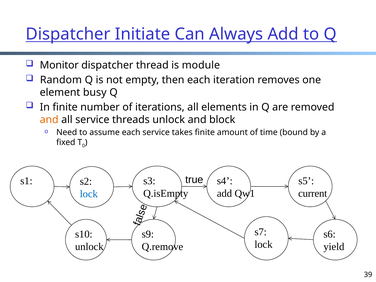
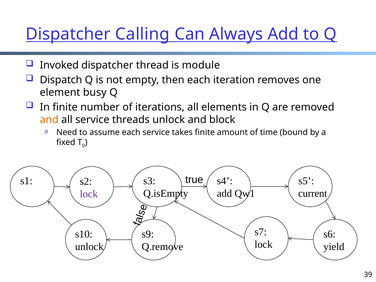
Initiate: Initiate -> Calling (142, 34)
Monitor: Monitor -> Invoked (59, 65)
Random: Random -> Dispatch (61, 80)
lock colour: blue -> purple (89, 194)
